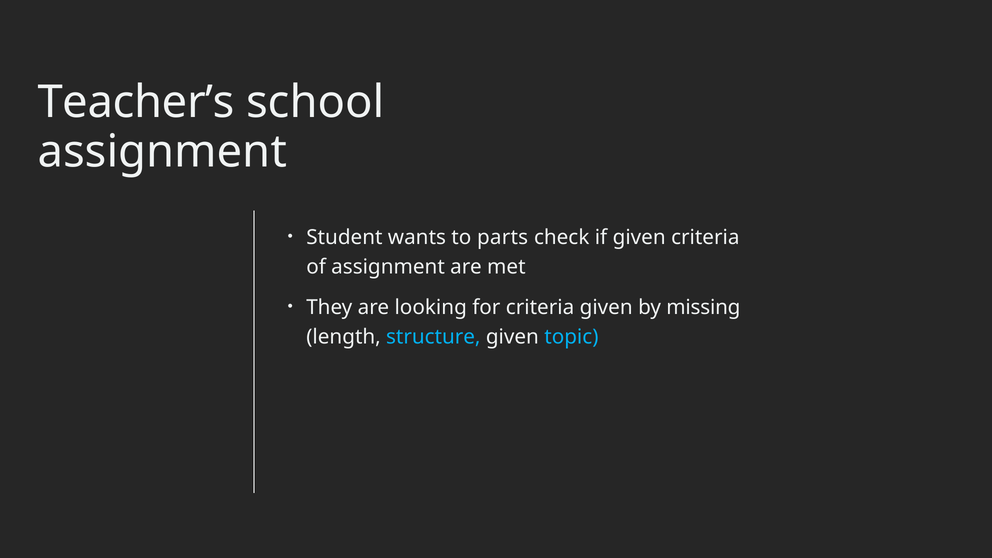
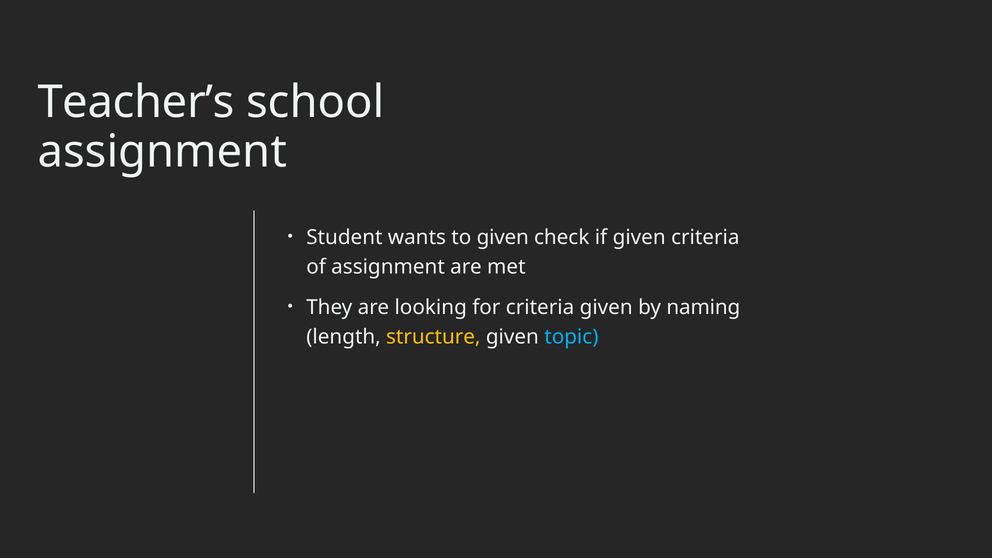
to parts: parts -> given (503, 237)
missing: missing -> naming (703, 307)
structure colour: light blue -> yellow (433, 337)
